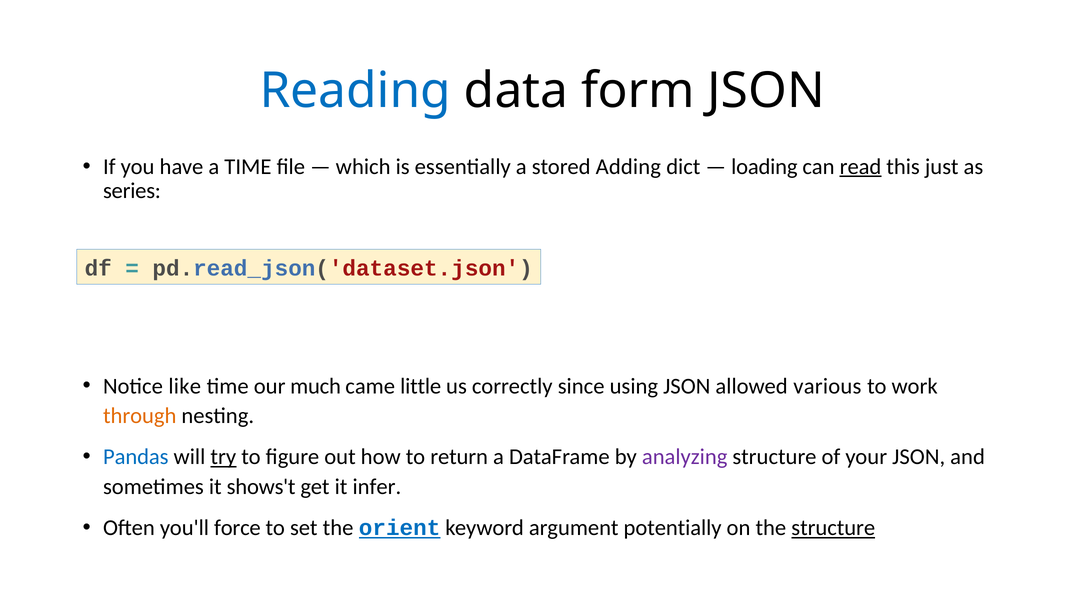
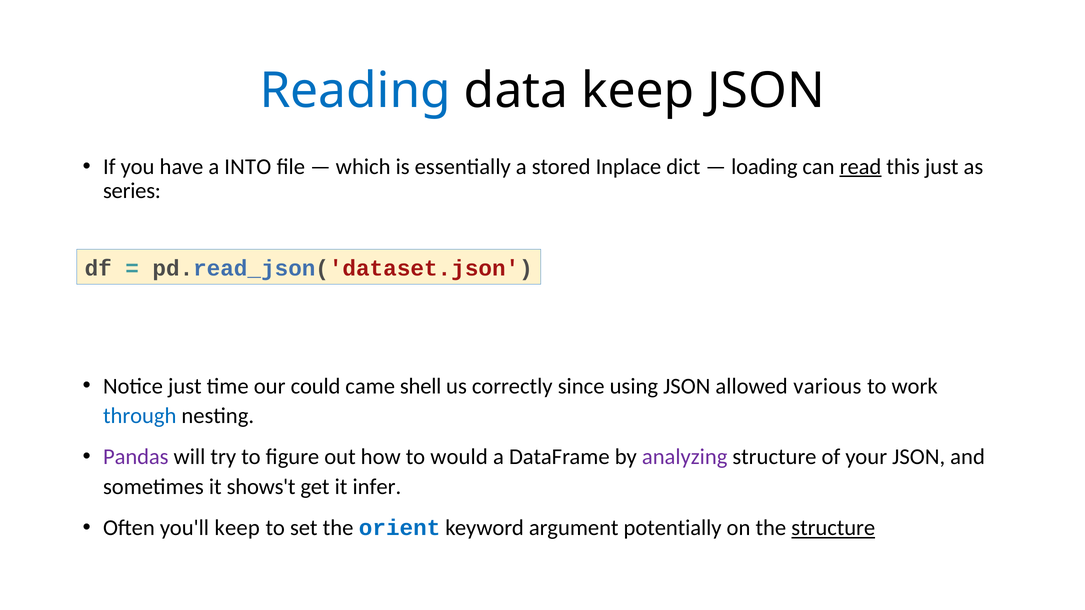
data form: form -> keep (638, 91)
a TIME: TIME -> INTO (248, 167)
Adding: Adding -> Inplace (628, 167)
Notice like: like -> just (185, 386)
much: much -> could (316, 386)
little: little -> shell (421, 386)
through colour: orange -> blue (140, 416)
Pandas colour: blue -> purple (136, 457)
try underline: present -> none (223, 457)
return: return -> would (459, 457)
you'll force: force -> keep (237, 528)
orient underline: present -> none (400, 528)
